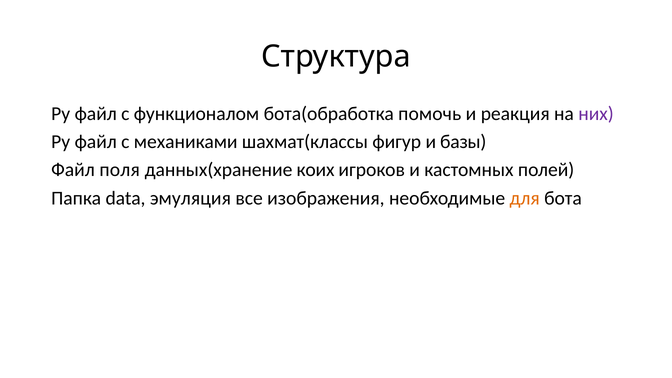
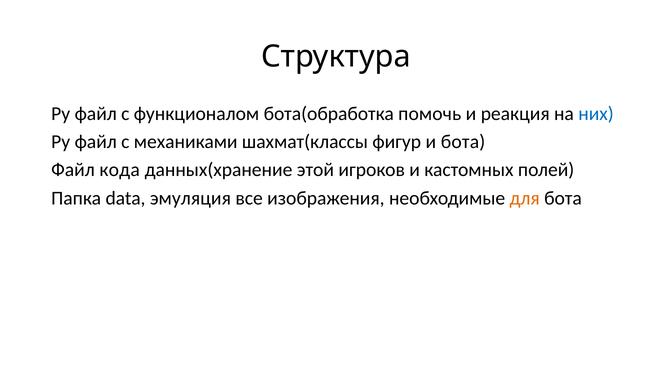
них colour: purple -> blue (596, 114)
и базы: базы -> бота (463, 142)
поля: поля -> кода (120, 170)
коих: коих -> этой (315, 170)
